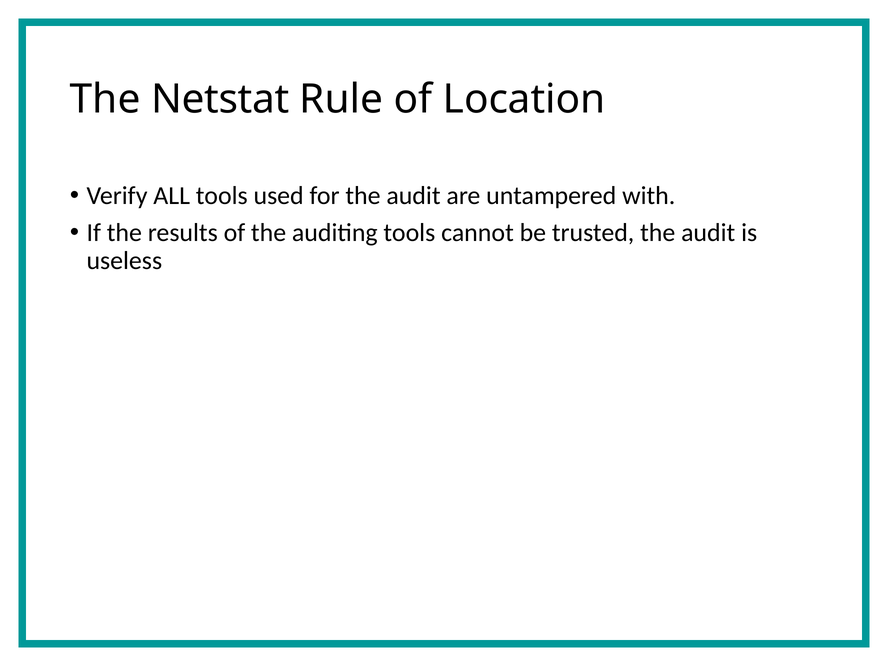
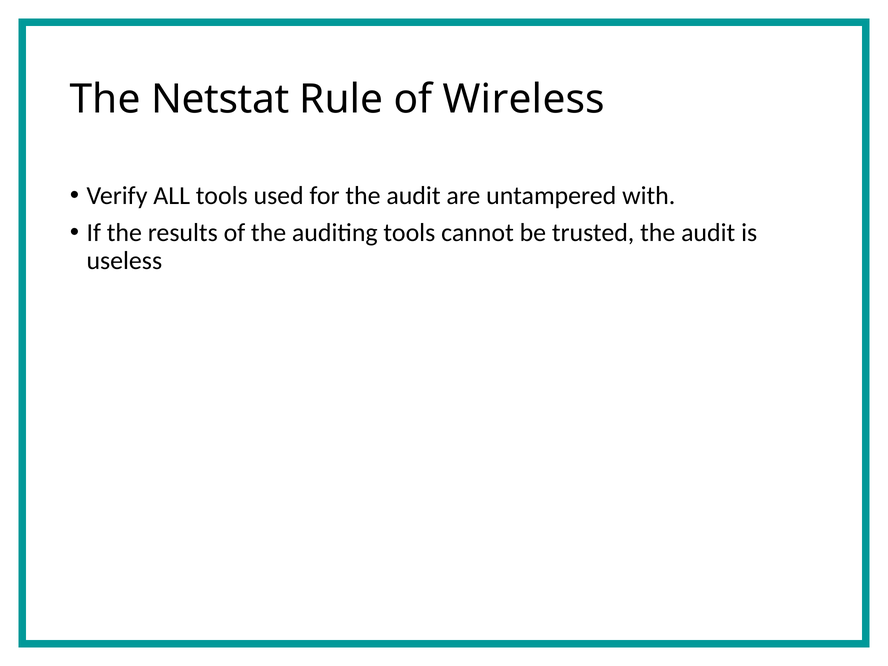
Location: Location -> Wireless (524, 100)
